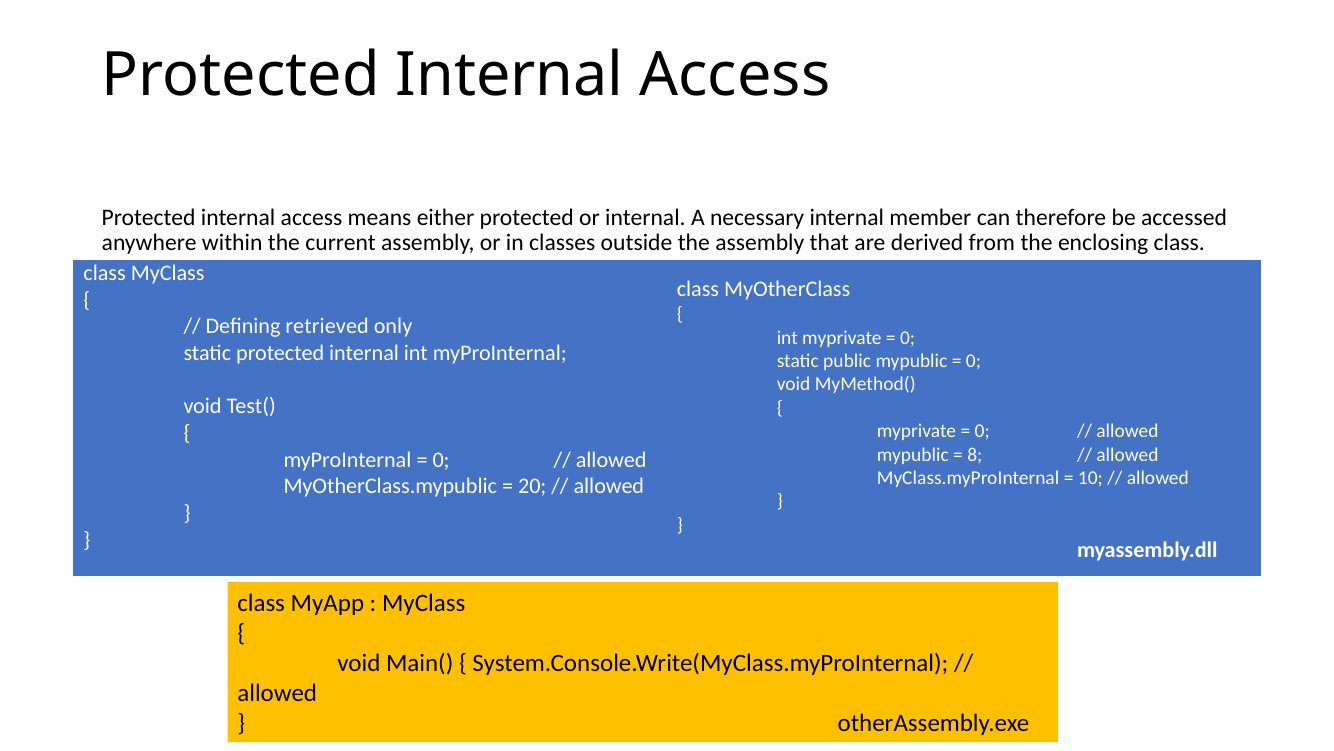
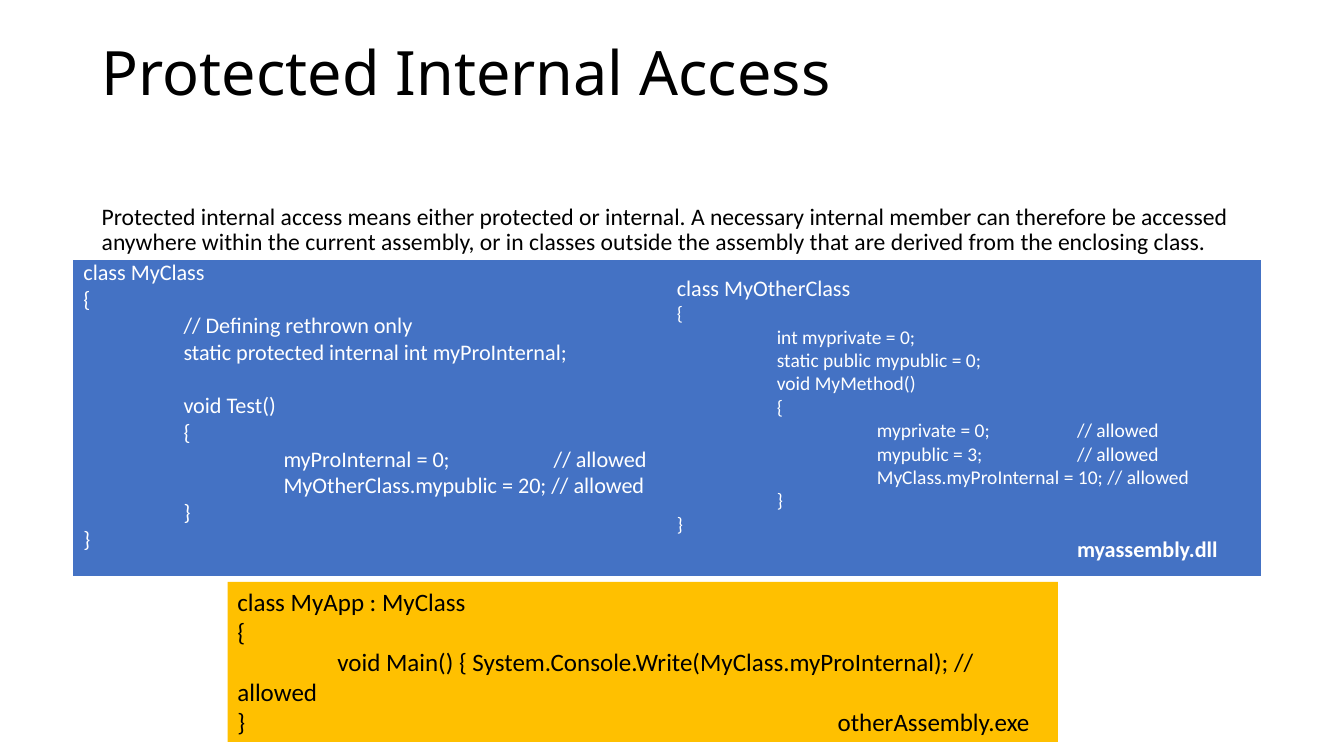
retrieved: retrieved -> rethrown (327, 326)
8: 8 -> 3 (975, 454)
